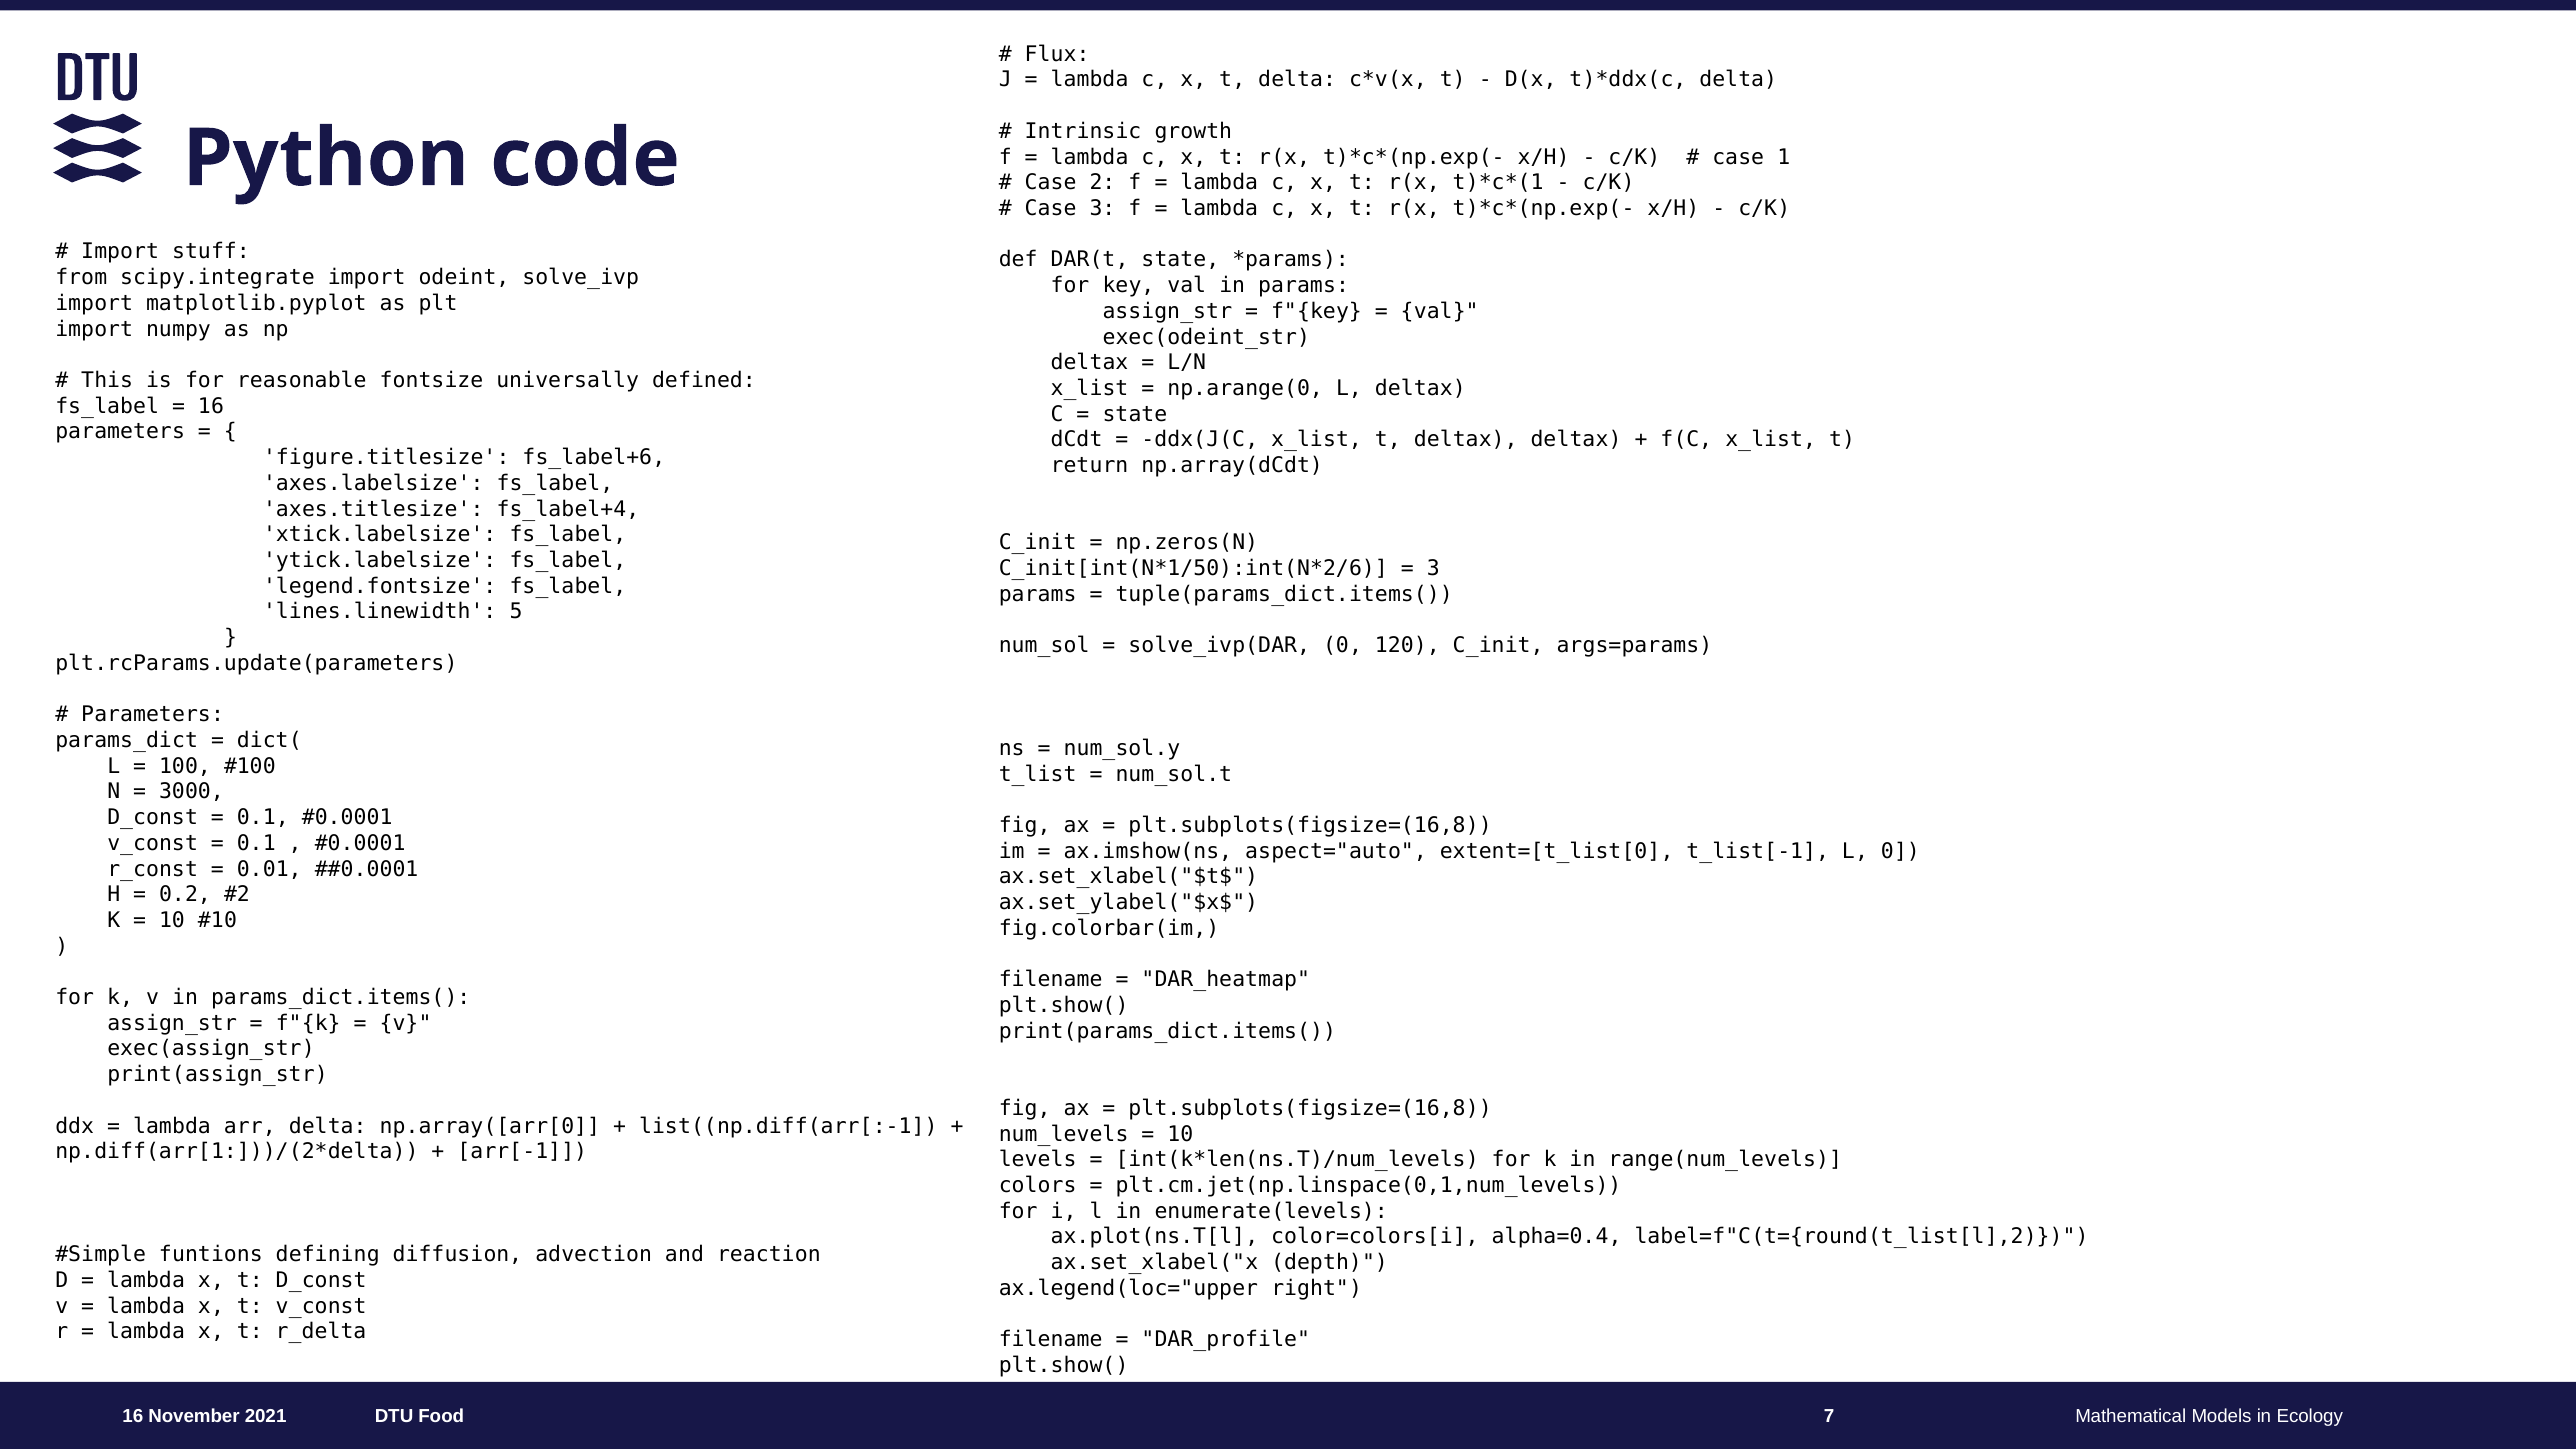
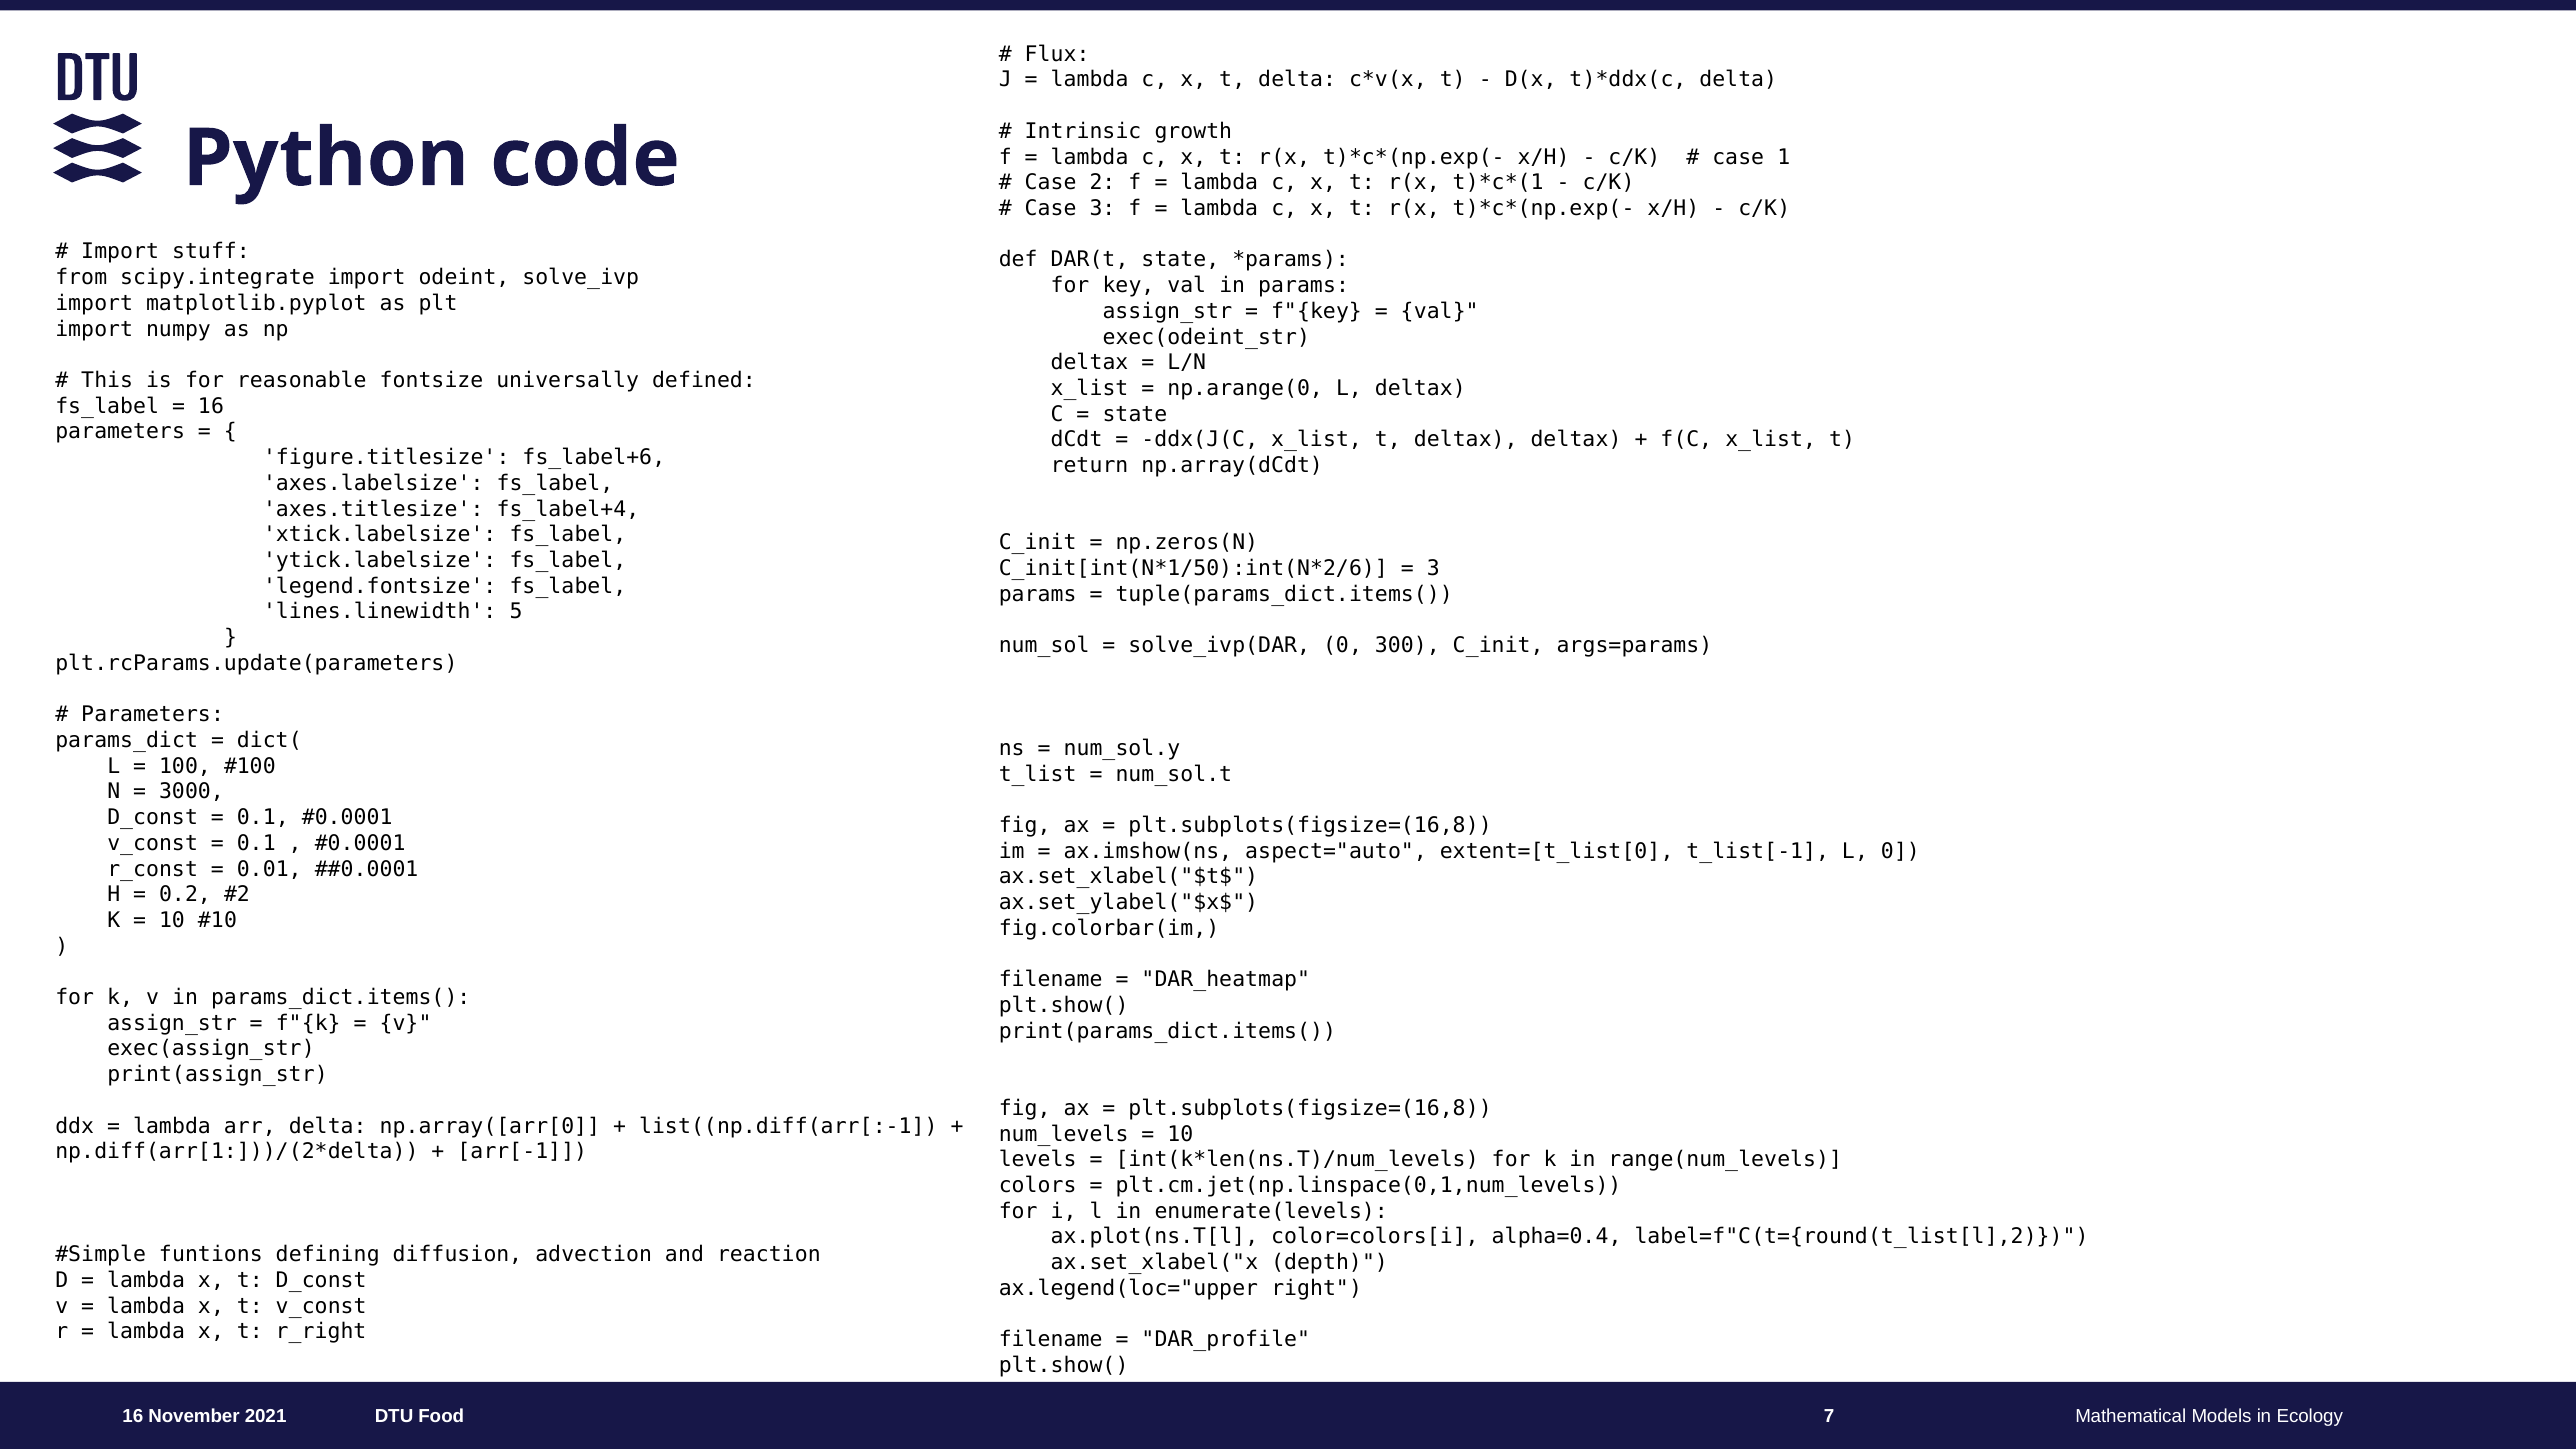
120: 120 -> 300 (1407, 646)
r_delta: r_delta -> r_right (321, 1332)
